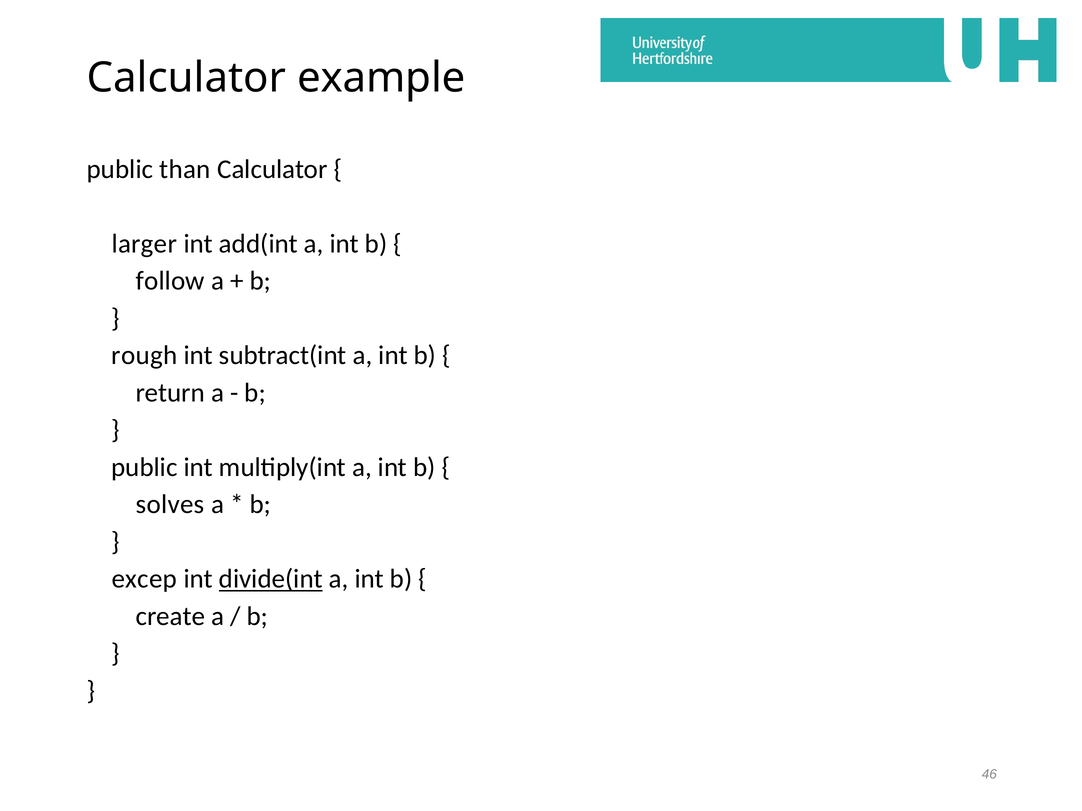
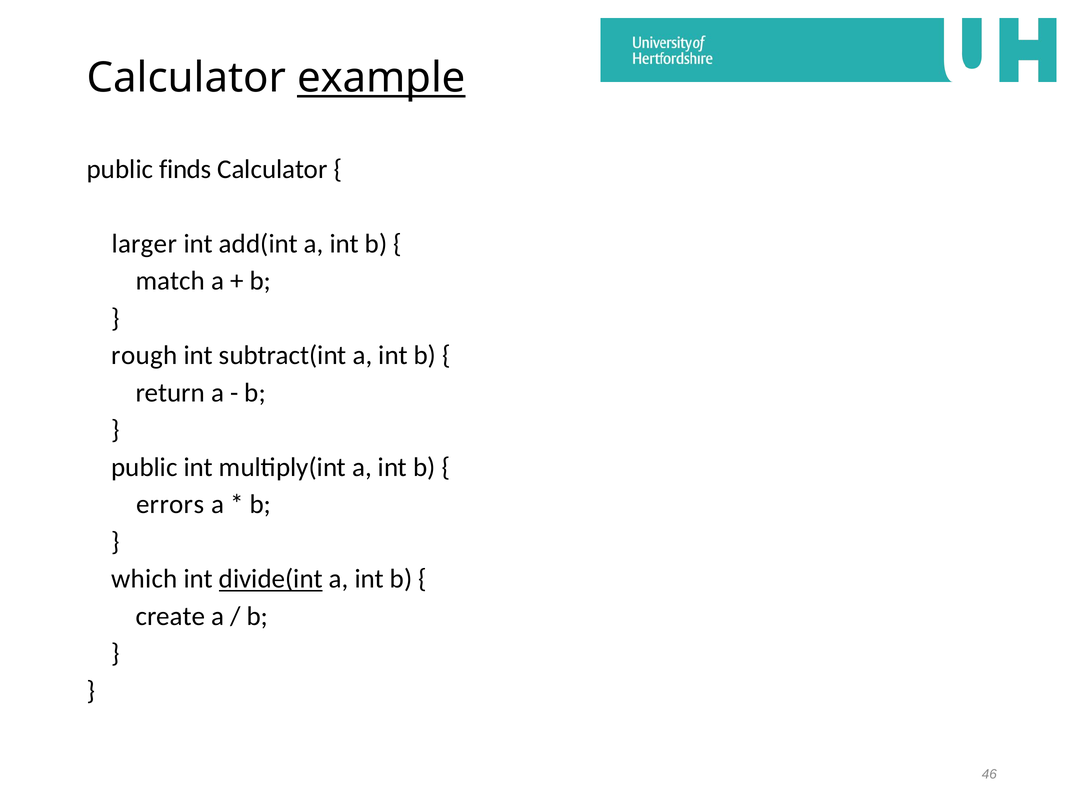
example underline: none -> present (381, 78)
than: than -> finds (185, 169)
follow: follow -> match (170, 281)
solves: solves -> errors (170, 505)
excep: excep -> which (144, 579)
